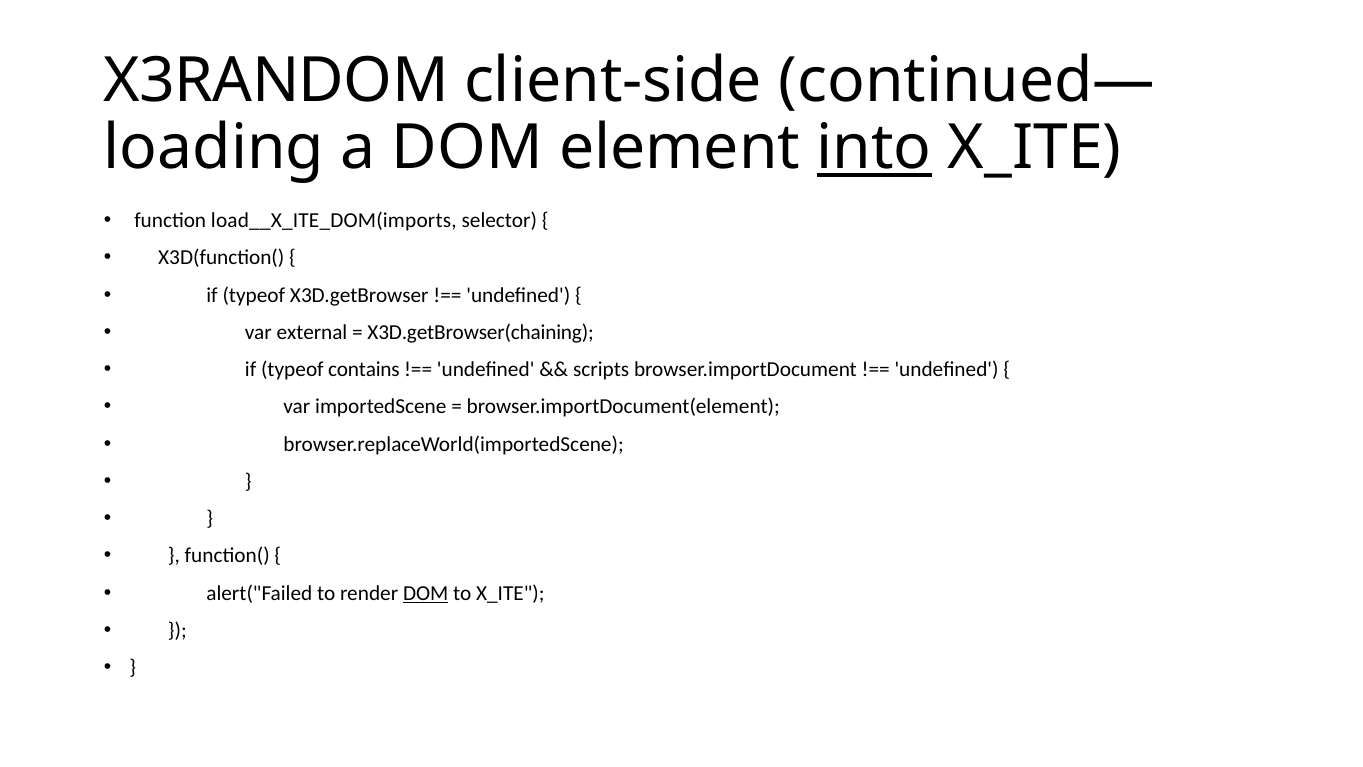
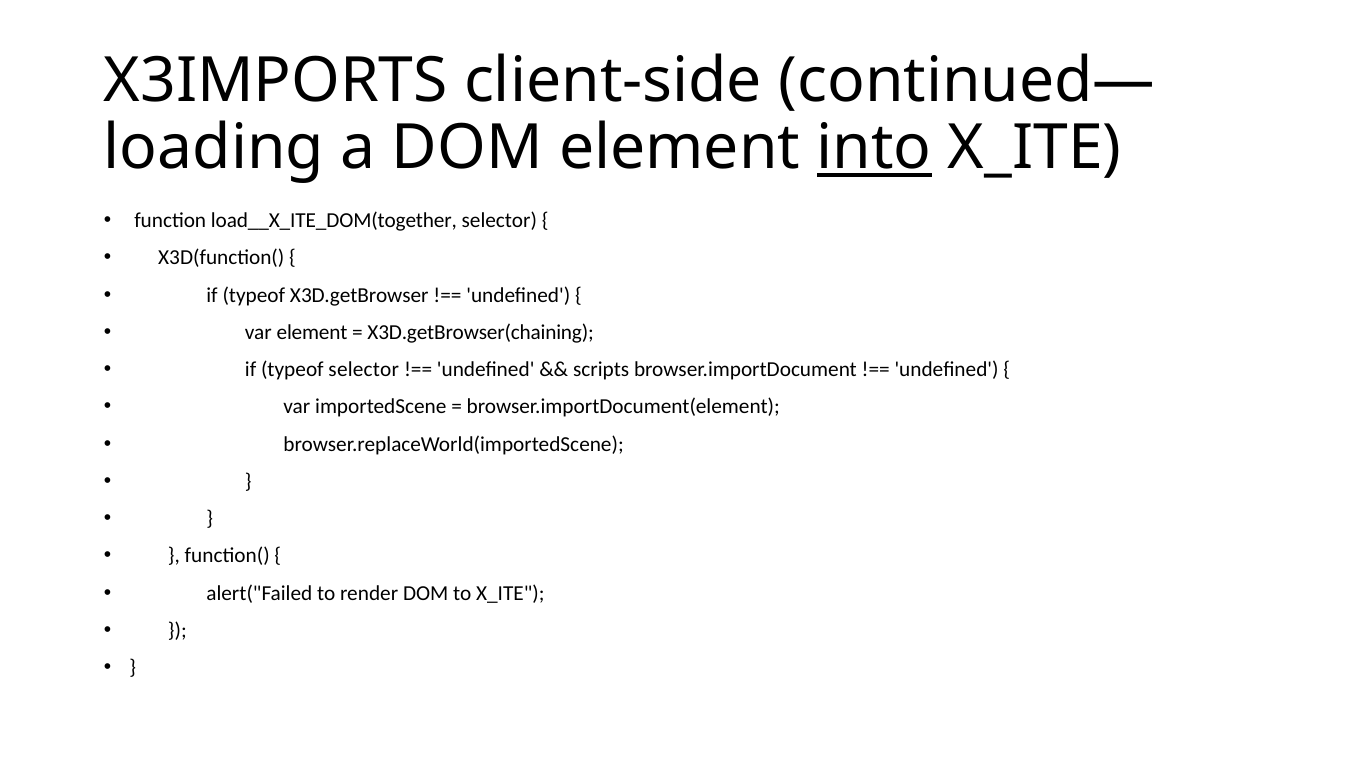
X3RANDOM: X3RANDOM -> X3IMPORTS (276, 81)
load__X_ITE_DOM(imports: load__X_ITE_DOM(imports -> load__X_ITE_DOM(together (334, 221)
var external: external -> element (312, 332)
typeof contains: contains -> selector (364, 369)
DOM underline: present -> none (426, 593)
